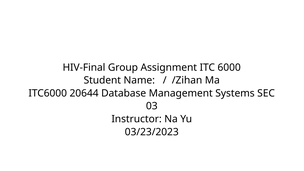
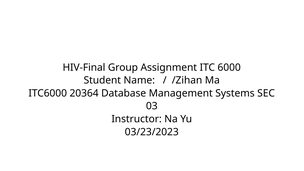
20644: 20644 -> 20364 (84, 93)
